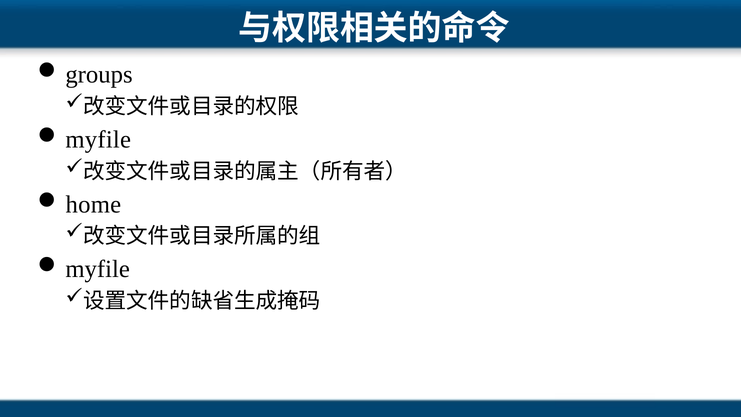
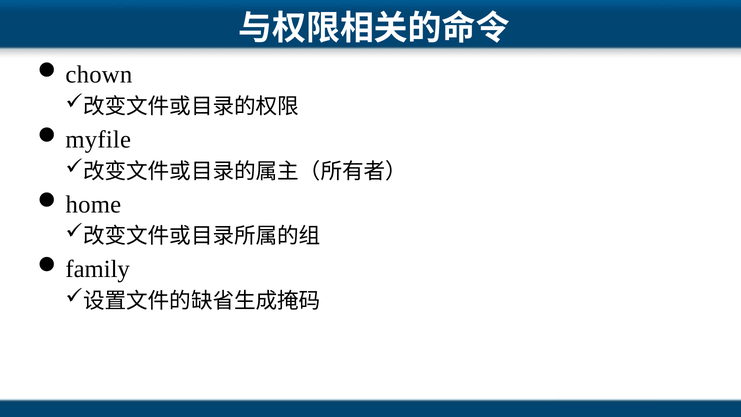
groups: groups -> chown (99, 75)
myfile: myfile -> family (98, 269)
